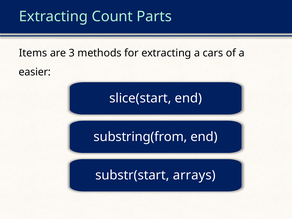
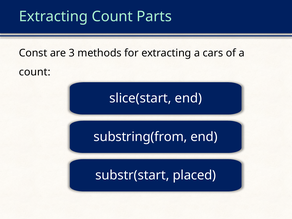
Items: Items -> Const (33, 53)
easier: easier -> count (35, 72)
arrays: arrays -> placed (194, 175)
